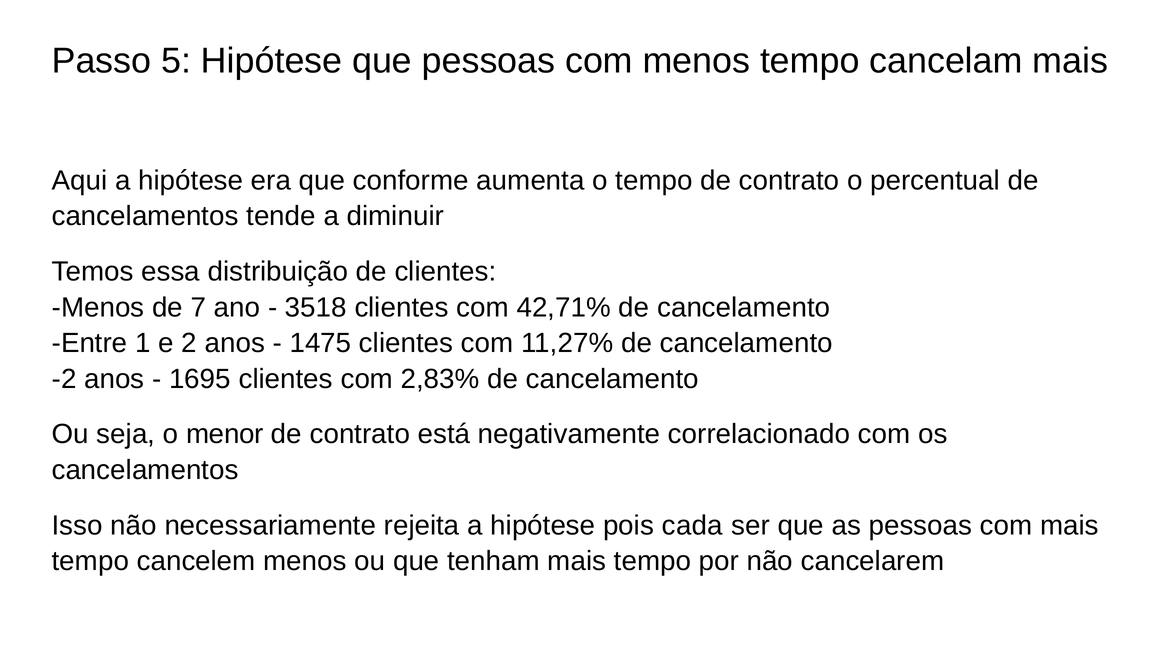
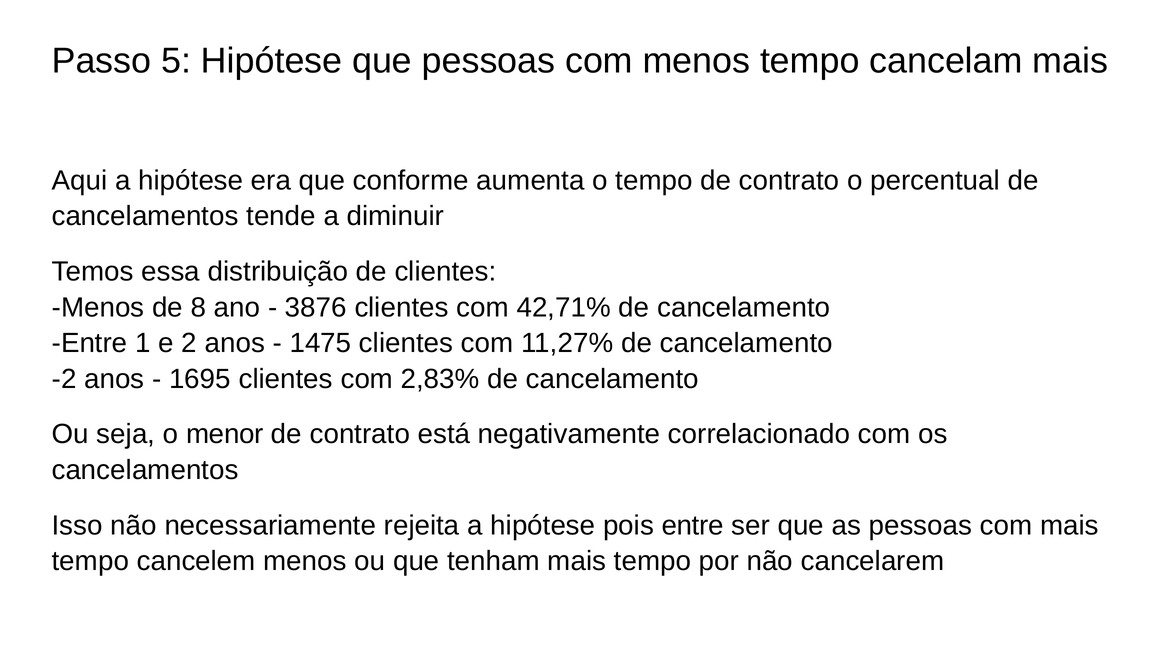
7: 7 -> 8 (198, 307)
3518: 3518 -> 3876 (316, 307)
pois cada: cada -> entre (693, 525)
